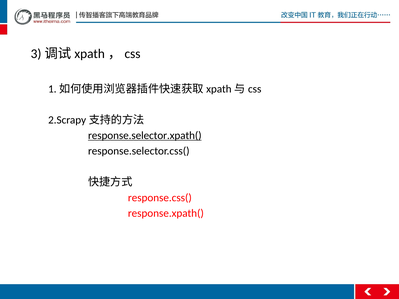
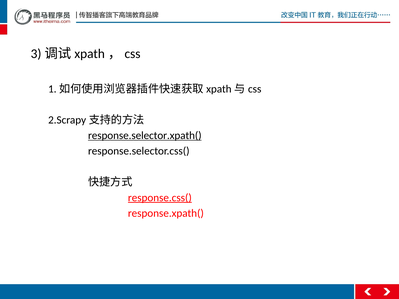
response.css( underline: none -> present (160, 198)
